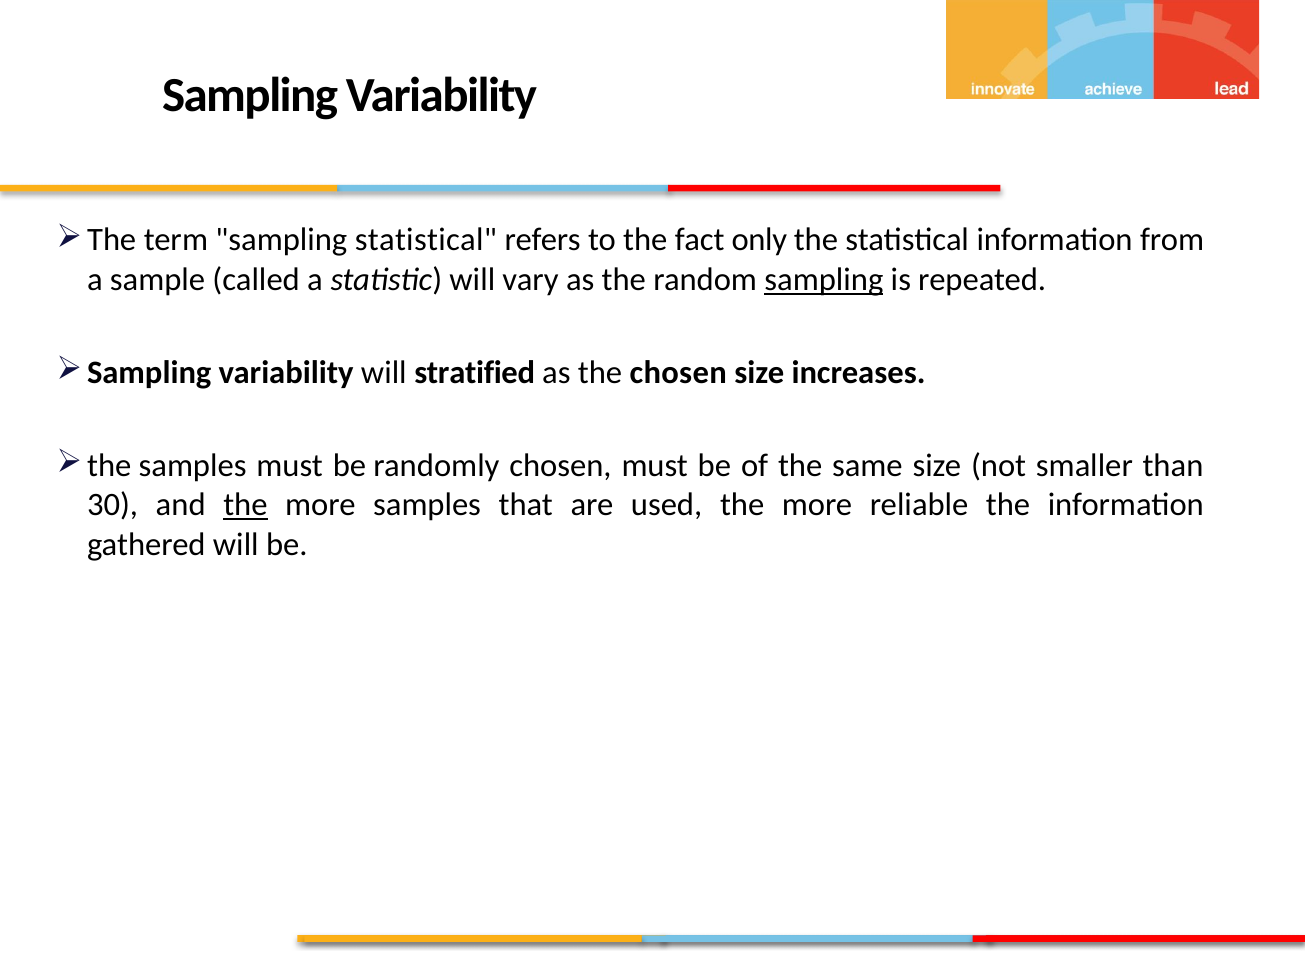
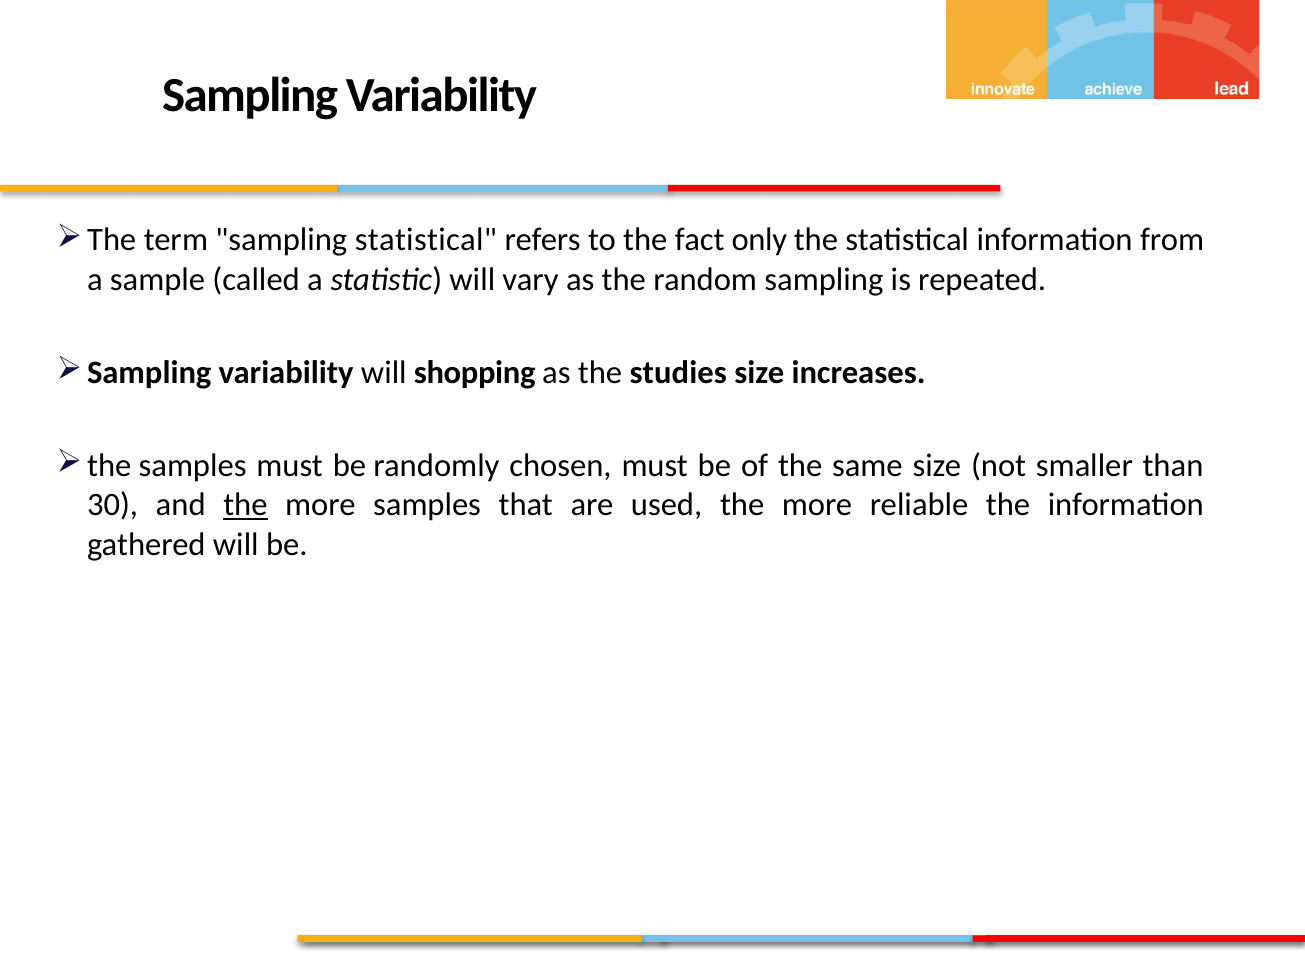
sampling underline: present -> none (824, 280)
stratified: stratified -> shopping (475, 373)
the chosen: chosen -> studies (678, 373)
